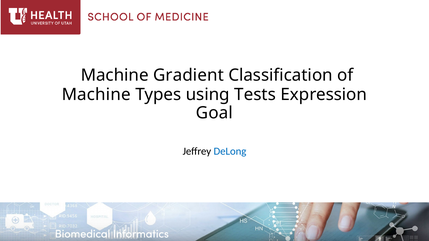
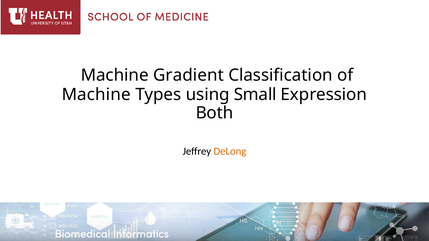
Tests: Tests -> Small (255, 95)
Goal: Goal -> Both (215, 113)
DeLong colour: blue -> orange (230, 151)
